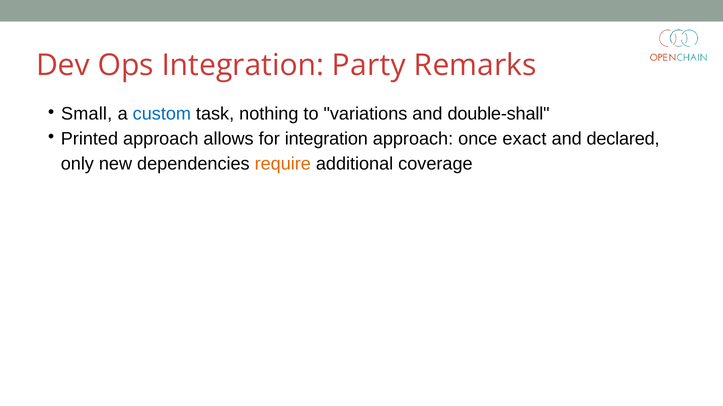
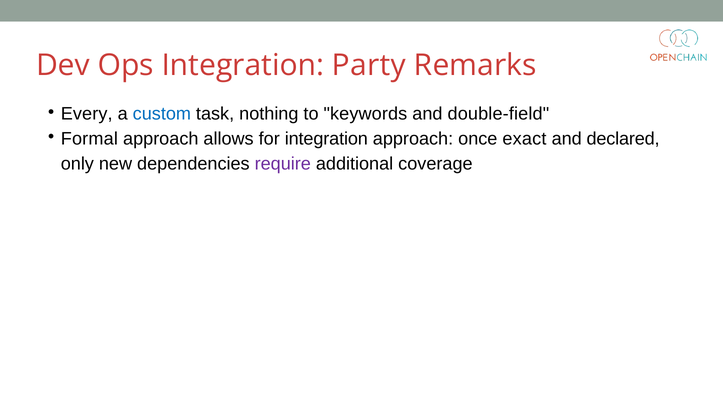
Small: Small -> Every (87, 114)
variations: variations -> keywords (365, 114)
double-shall: double-shall -> double-field (498, 114)
Printed: Printed -> Formal (89, 139)
require colour: orange -> purple (283, 164)
